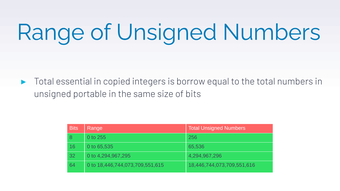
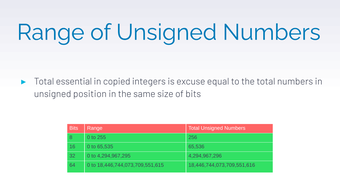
borrow: borrow -> excuse (191, 82)
portable: portable -> position (90, 94)
